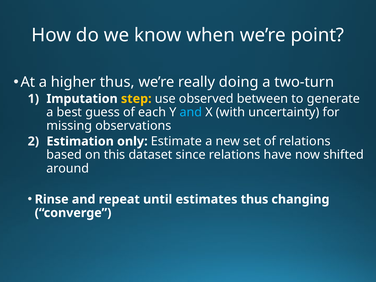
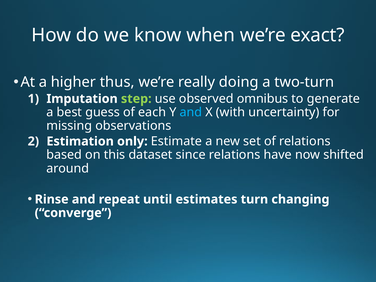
point: point -> exact (317, 35)
step colour: yellow -> light green (136, 99)
between: between -> omnibus (263, 99)
estimates thus: thus -> turn (254, 199)
